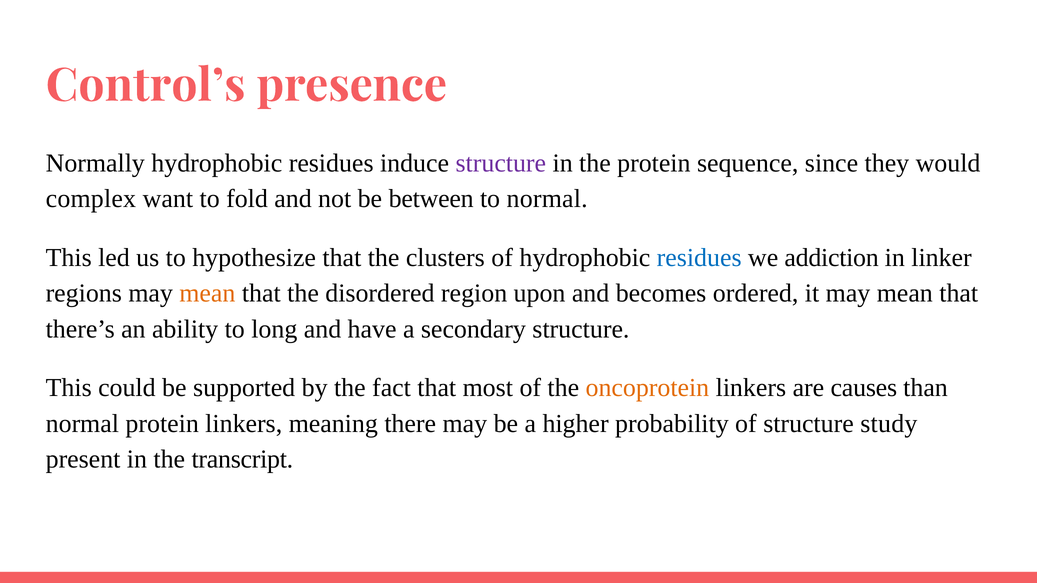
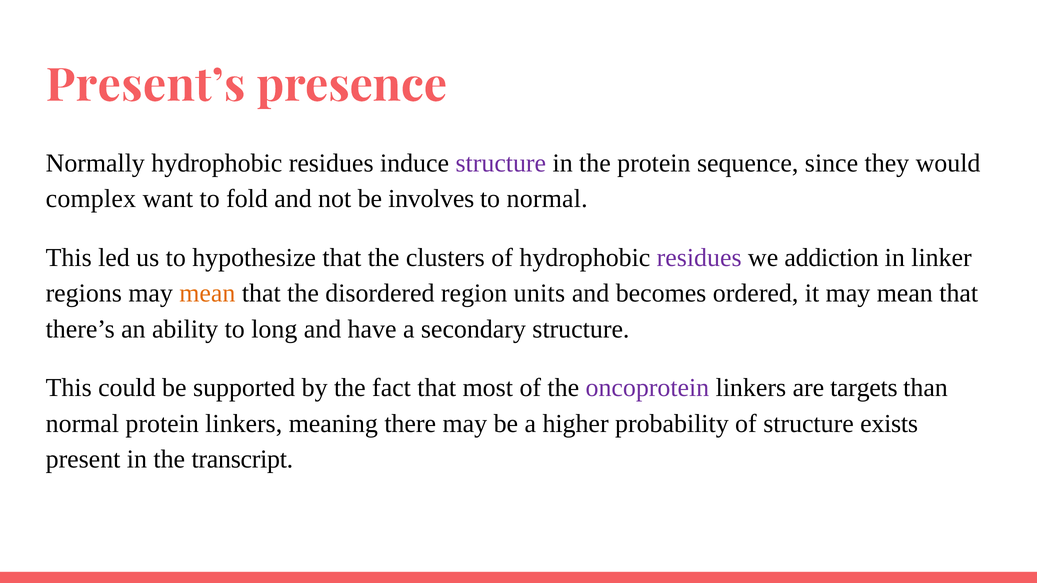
Control’s: Control’s -> Present’s (145, 86)
between: between -> involves (431, 199)
residues colour: blue -> purple (699, 258)
upon: upon -> units (539, 293)
oncoprotein colour: orange -> purple (647, 388)
causes: causes -> targets (864, 388)
study: study -> exists (889, 424)
